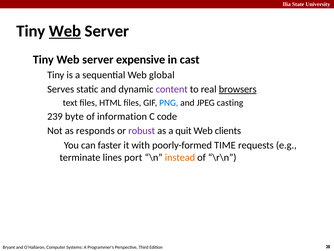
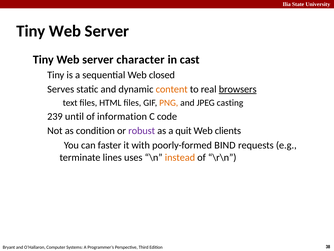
Web underline: present -> none (65, 31)
expensive: expensive -> character (140, 60)
global: global -> closed (162, 75)
content colour: purple -> orange (172, 89)
PNG colour: blue -> orange (169, 103)
byte: byte -> until (74, 116)
responds: responds -> condition (95, 131)
TIME: TIME -> BIND (225, 145)
port: port -> uses (133, 157)
